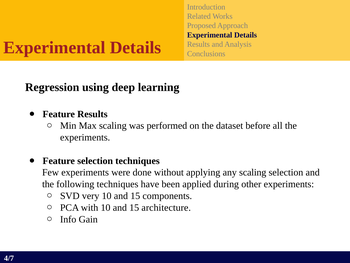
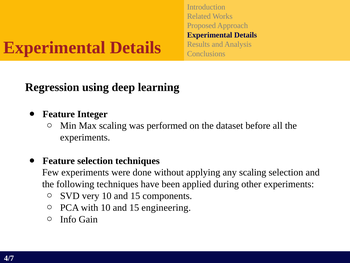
Feature Results: Results -> Integer (92, 114)
architecture: architecture -> engineering (166, 207)
